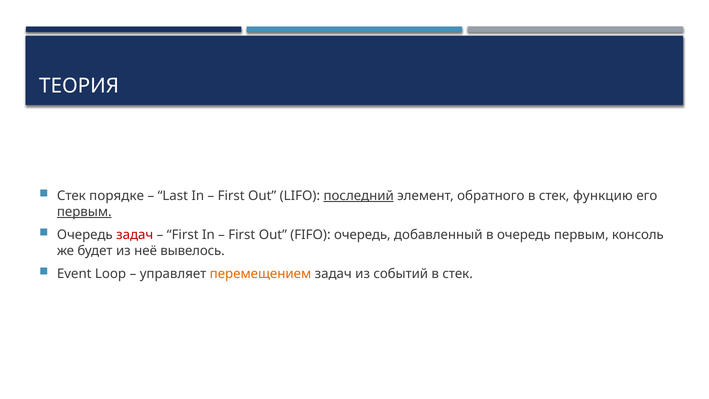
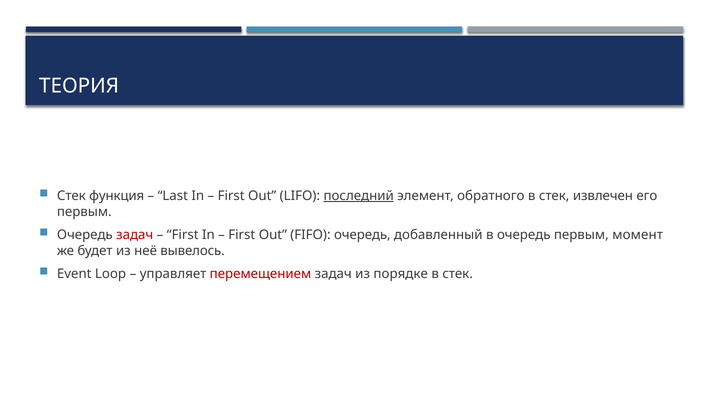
порядке: порядке -> функция (117, 196)
функцию: функцию -> извлечен (603, 196)
первым underline: present -> none (84, 212)
консоль: консоль -> момент (638, 235)
перемещением colour: orange -> red (260, 274)
событий: событий -> порядке (401, 274)
